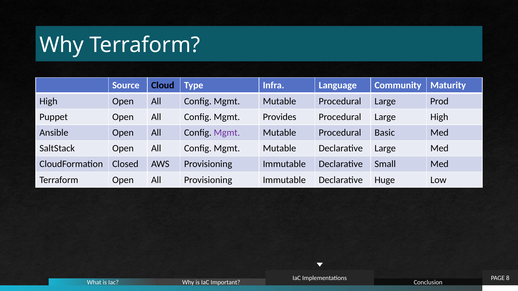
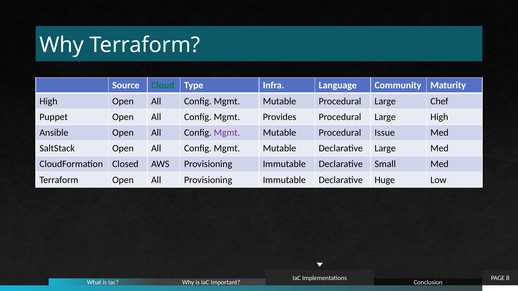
Cloud colour: black -> green (163, 86)
Prod: Prod -> Chef (439, 101)
Basic: Basic -> Issue (385, 133)
